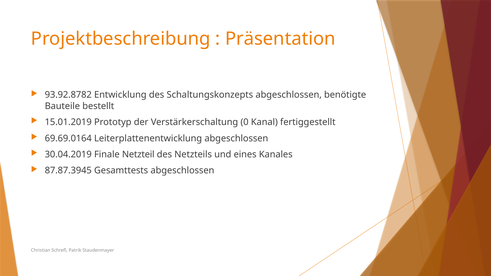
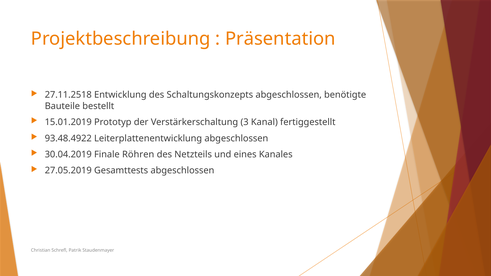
93.92.8782: 93.92.8782 -> 27.11.2518 (68, 95)
0: 0 -> 3 (245, 122)
69.69.0164: 69.69.0164 -> 93.48.4922 (68, 138)
Netzteil: Netzteil -> Röhren (138, 155)
87.87.3945: 87.87.3945 -> 27.05.2019 (68, 171)
